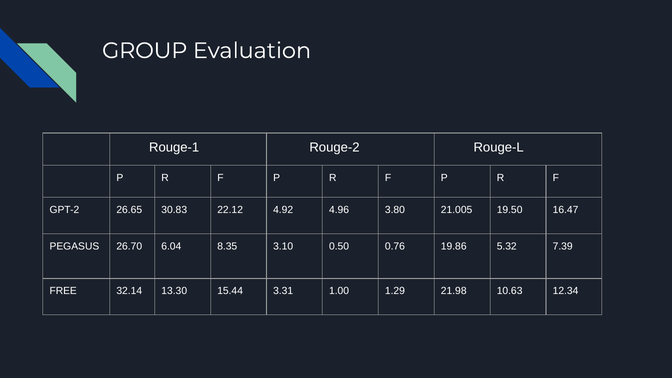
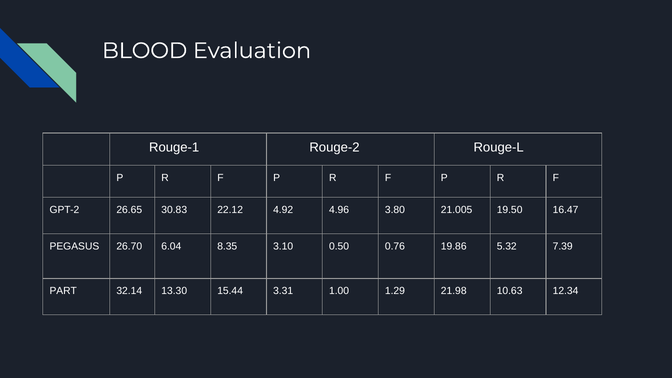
GROUP: GROUP -> BLOOD (145, 51)
FREE: FREE -> PART (63, 291)
